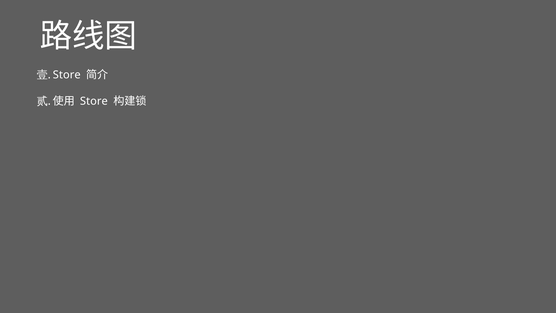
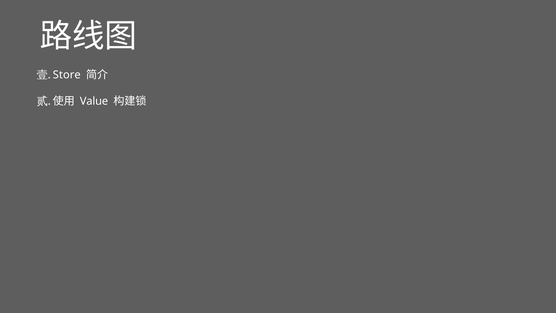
Store: Store -> Value (94, 101)
